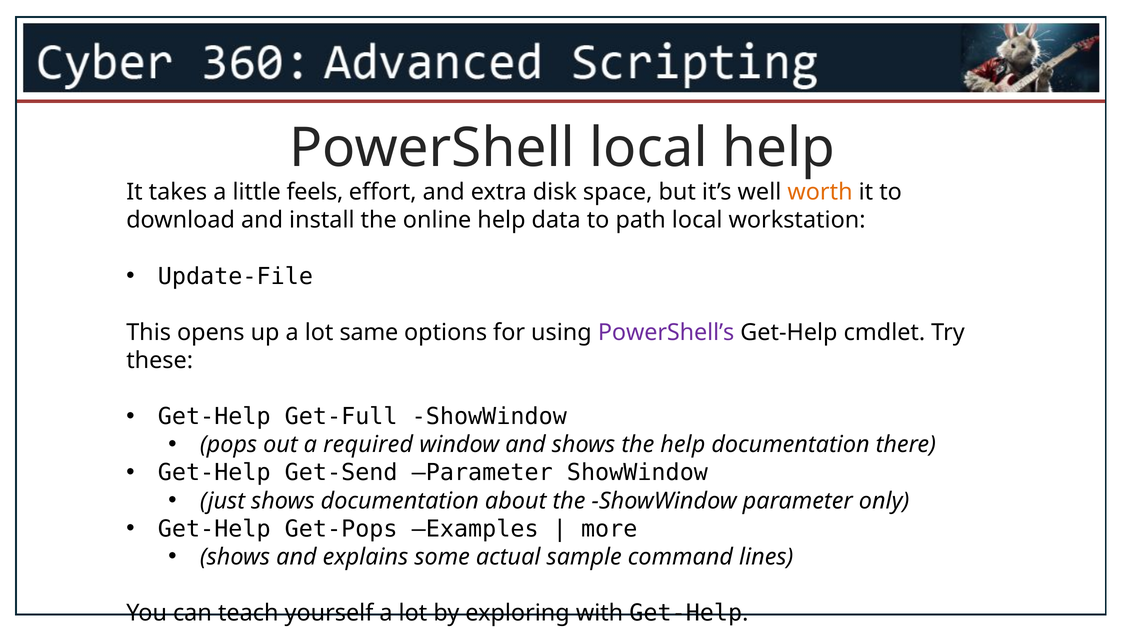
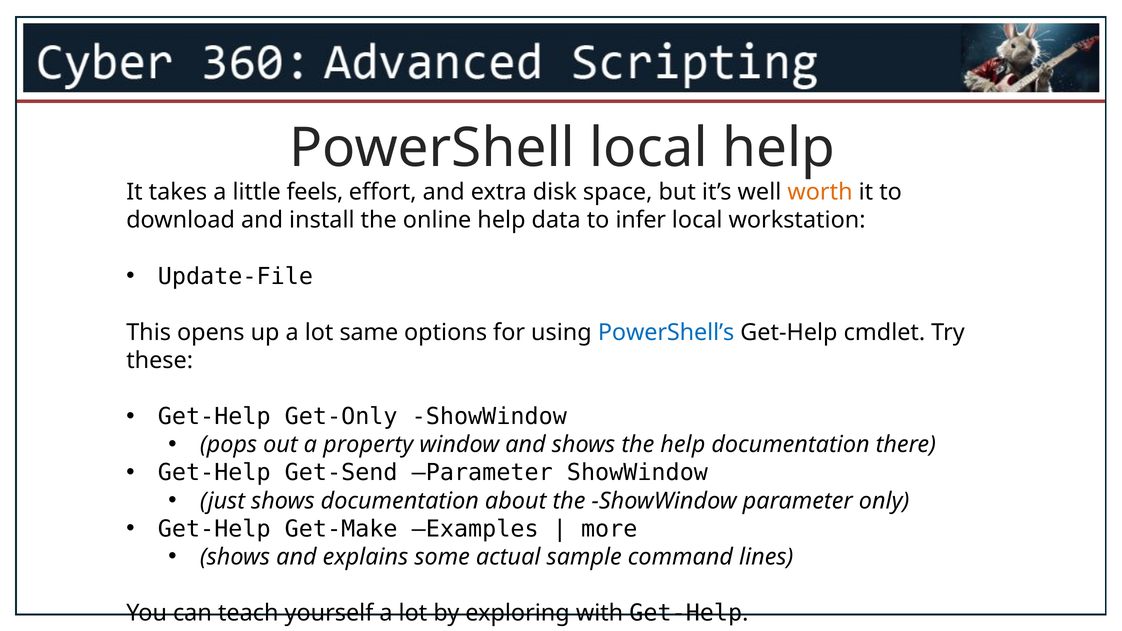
path: path -> infer (641, 220)
PowerShell’s colour: purple -> blue (666, 333)
Get-Full: Get-Full -> Get-Only (341, 417)
required: required -> property (368, 445)
Get-Pops: Get-Pops -> Get-Make (341, 529)
